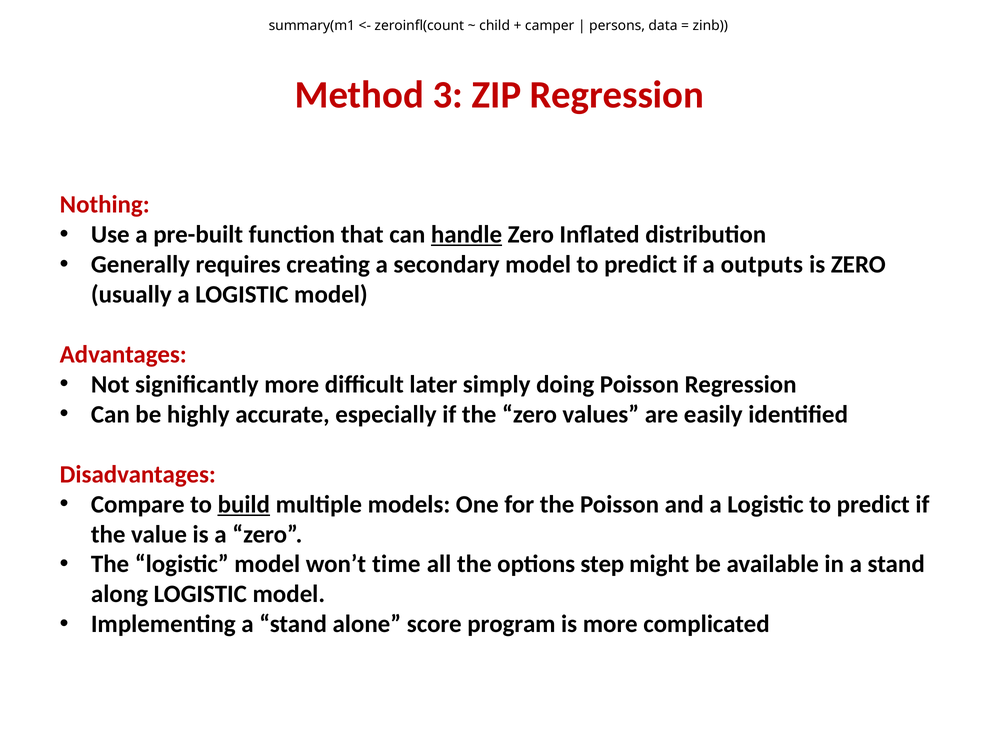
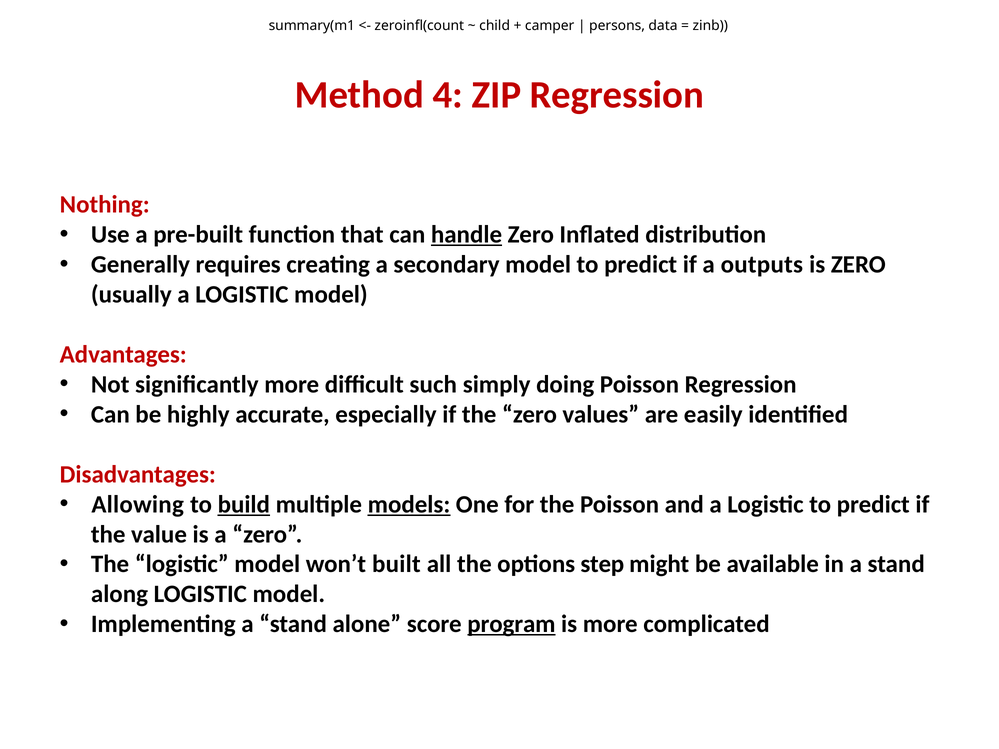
3: 3 -> 4 (448, 95)
later: later -> such (433, 385)
Compare: Compare -> Allowing (138, 504)
models underline: none -> present (409, 504)
time: time -> built (396, 564)
program underline: none -> present (511, 624)
